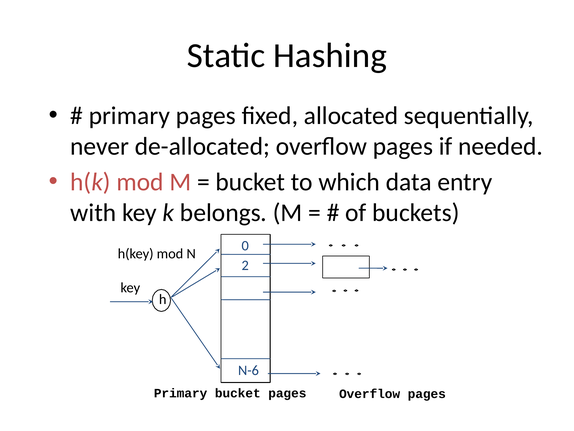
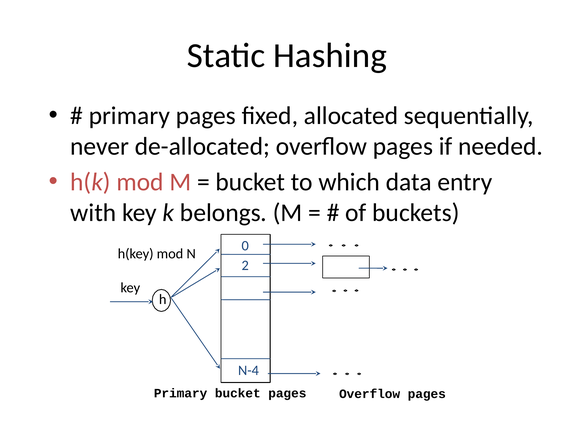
N-6: N-6 -> N-4 (248, 370)
